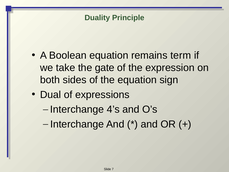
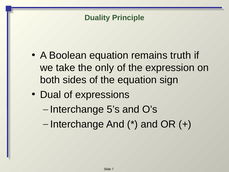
term: term -> truth (181, 55)
gate: gate -> only (105, 68)
4’s: 4’s -> 5’s (113, 109)
